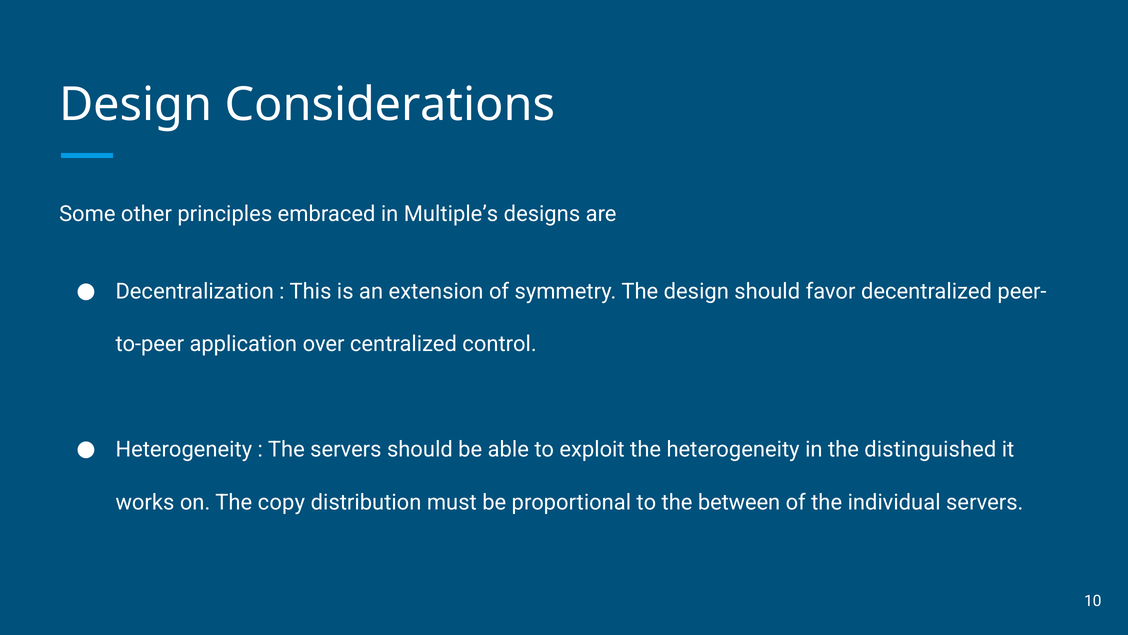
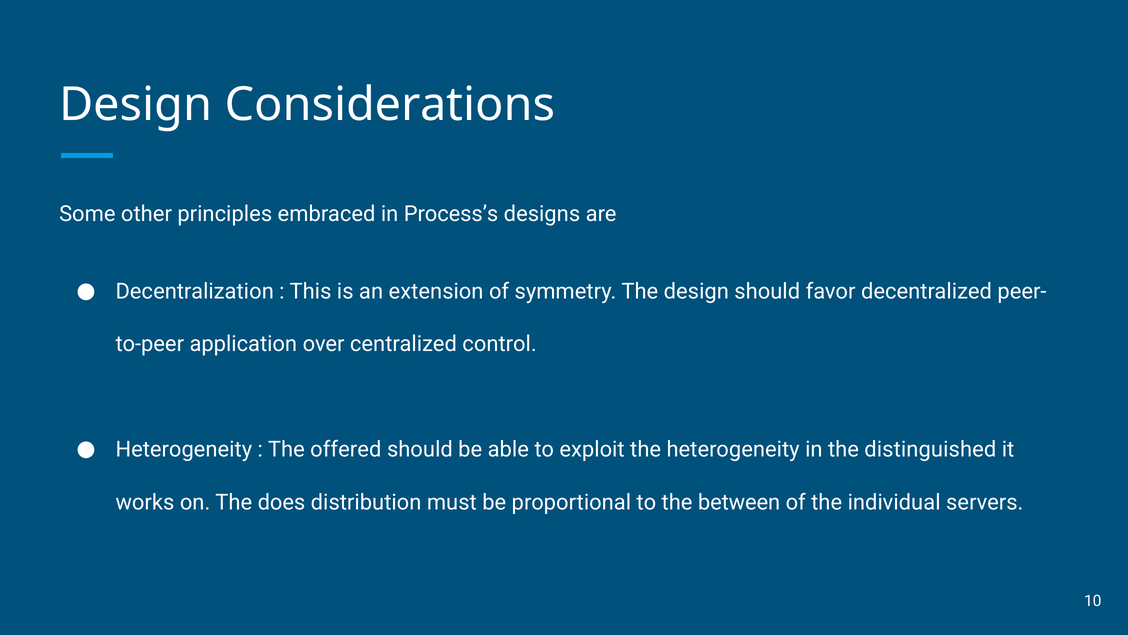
Multiple’s: Multiple’s -> Process’s (451, 214)
The servers: servers -> offered (346, 449)
copy: copy -> does (282, 502)
